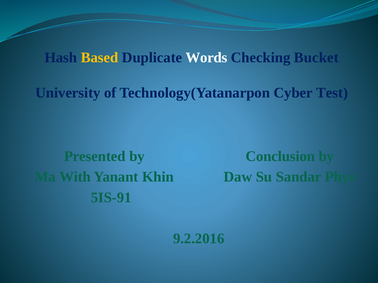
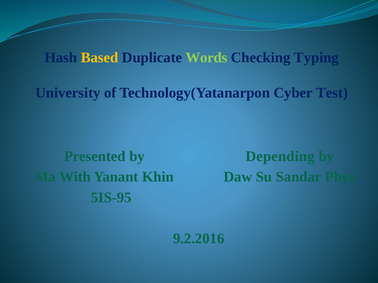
Words colour: white -> light green (206, 58)
Bucket: Bucket -> Typing (316, 58)
Conclusion: Conclusion -> Depending (280, 157)
5IS-91: 5IS-91 -> 5IS-95 (111, 198)
